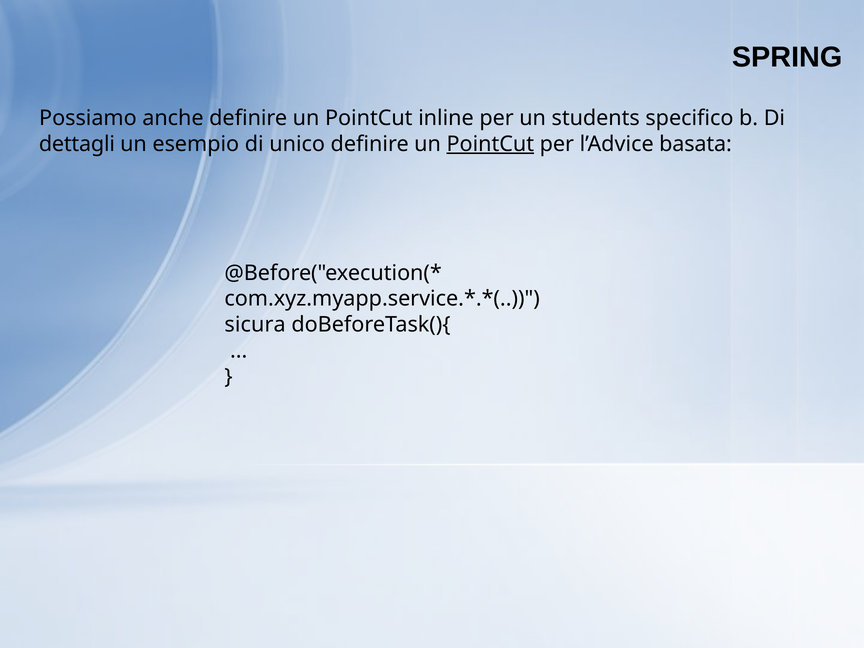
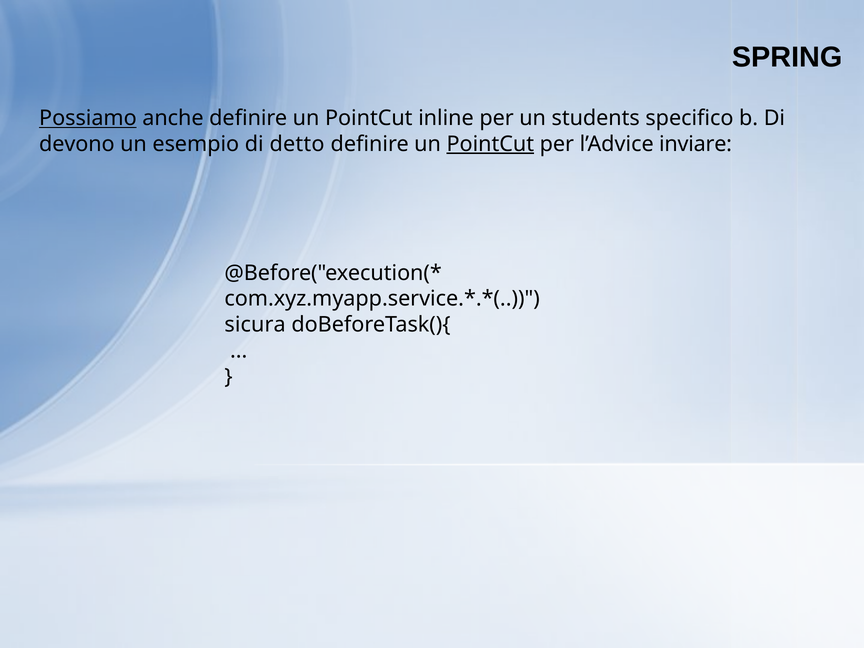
Possiamo underline: none -> present (88, 118)
dettagli: dettagli -> devono (77, 144)
unico: unico -> detto (297, 144)
basata: basata -> inviare (696, 144)
